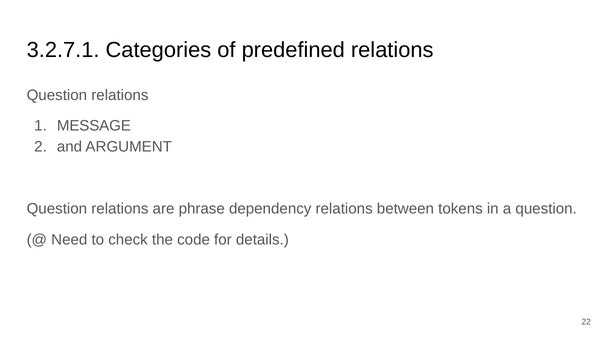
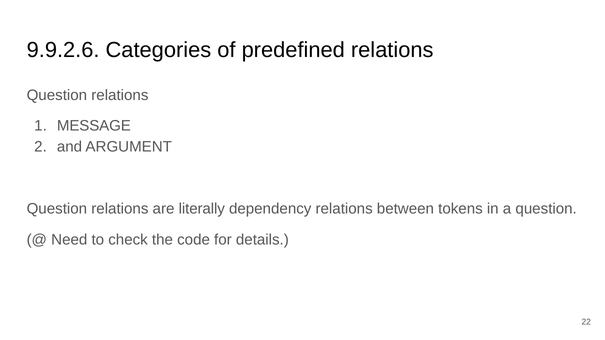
3.2.7.1: 3.2.7.1 -> 9.9.2.6 (63, 50)
phrase: phrase -> literally (202, 209)
